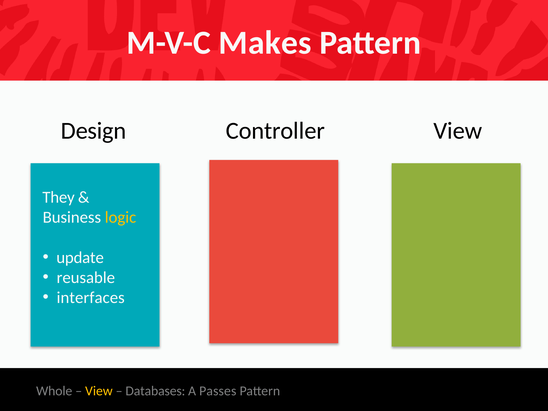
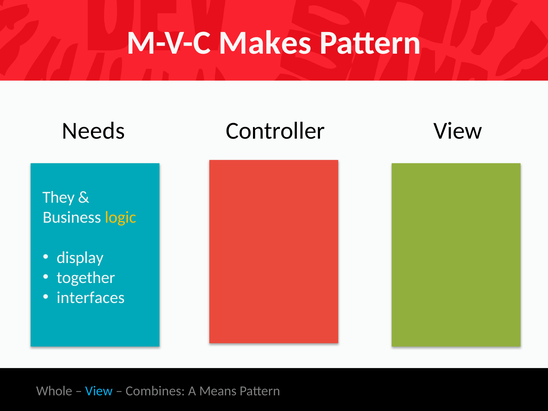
Design: Design -> Needs (93, 131)
update: update -> display (80, 257)
reusable: reusable -> together (86, 278)
View colour: yellow -> light blue (99, 391)
Databases: Databases -> Combines (155, 391)
Passes: Passes -> Means (218, 391)
